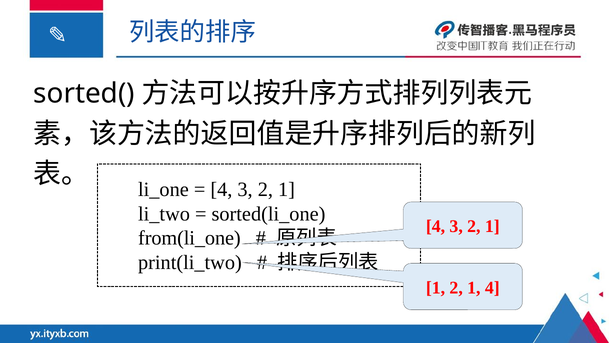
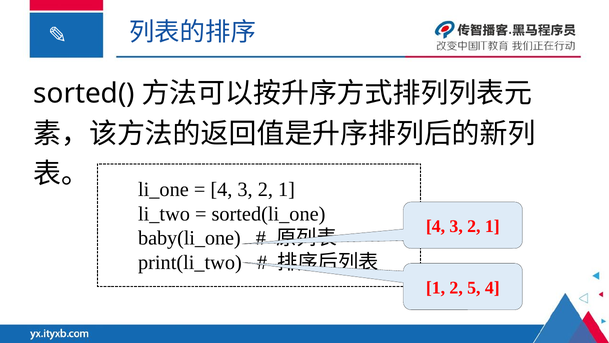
from(li_one: from(li_one -> baby(li_one (189, 238)
1 2 1: 1 -> 5 (474, 287)
